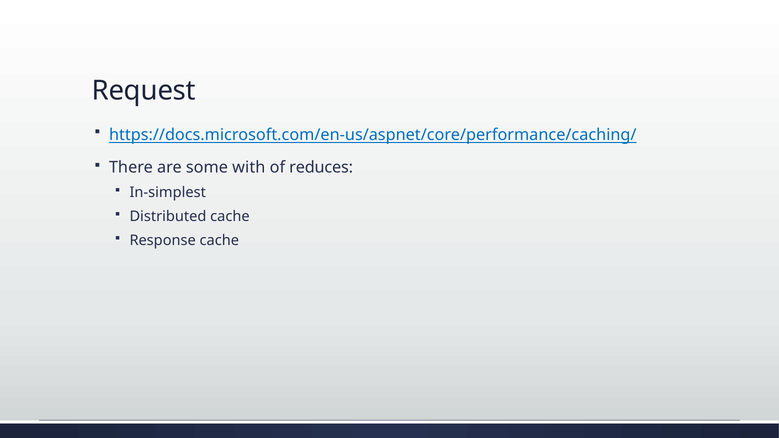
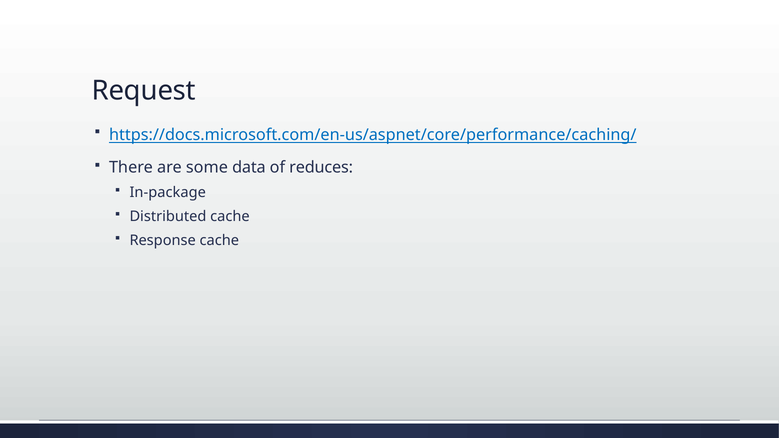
with: with -> data (249, 168)
In-simplest: In-simplest -> In-package (168, 192)
